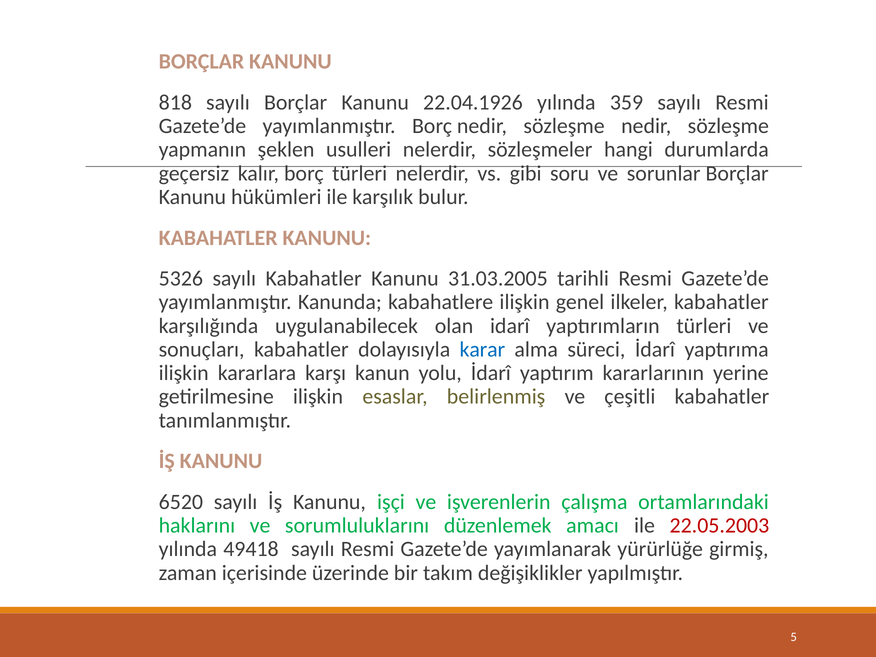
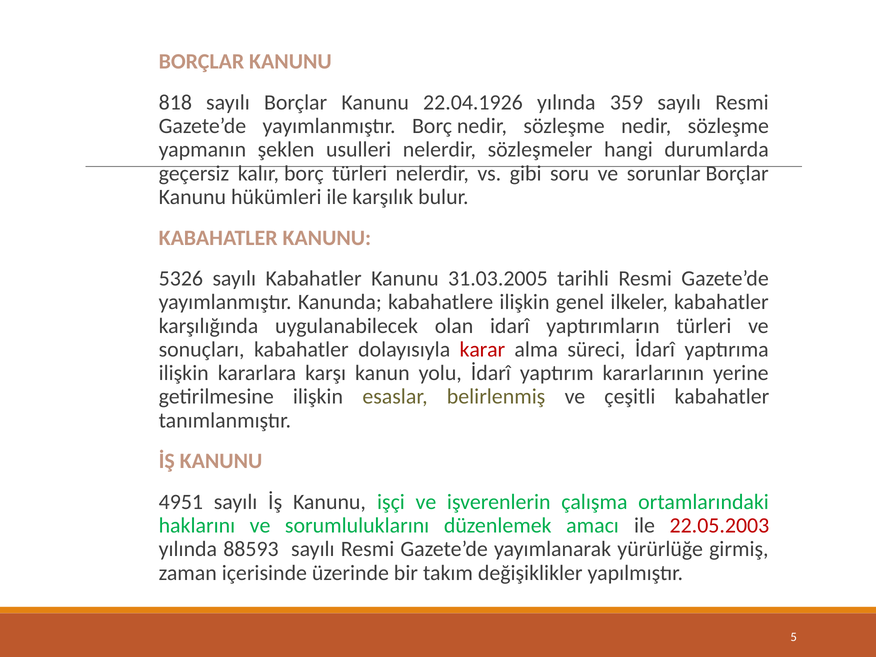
karar colour: blue -> red (482, 349)
6520: 6520 -> 4951 (181, 502)
49418: 49418 -> 88593 (251, 549)
